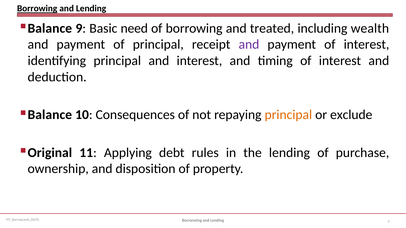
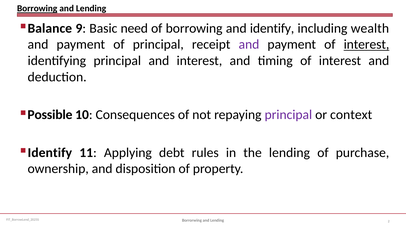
and treated: treated -> identify (272, 28)
interest underline: none -> present (366, 45)
Balance: Balance -> Possible (50, 115)
principal colour: orange -> purple (288, 115)
exclude: exclude -> context (351, 115)
Original: Original -> Identify (50, 153)
